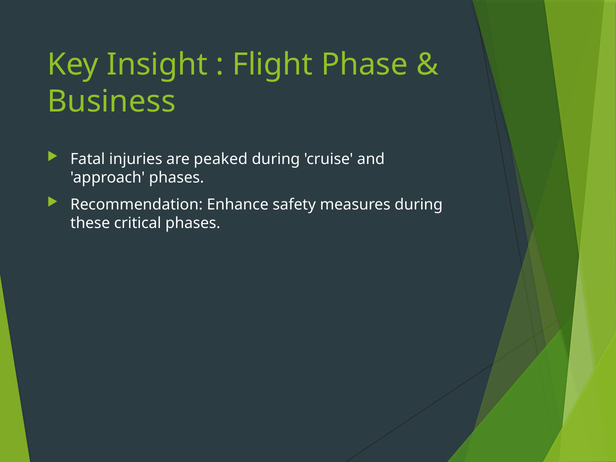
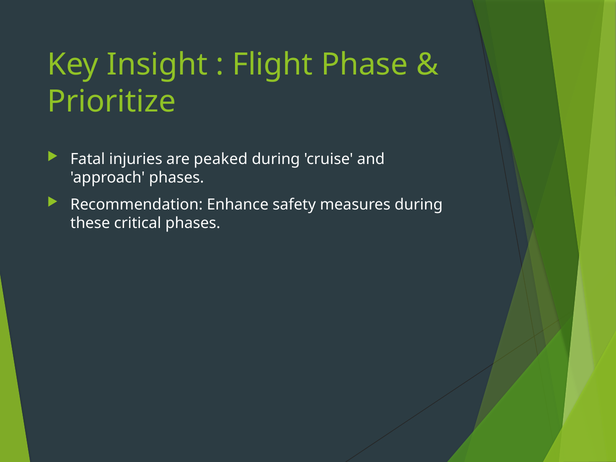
Business: Business -> Prioritize (112, 102)
